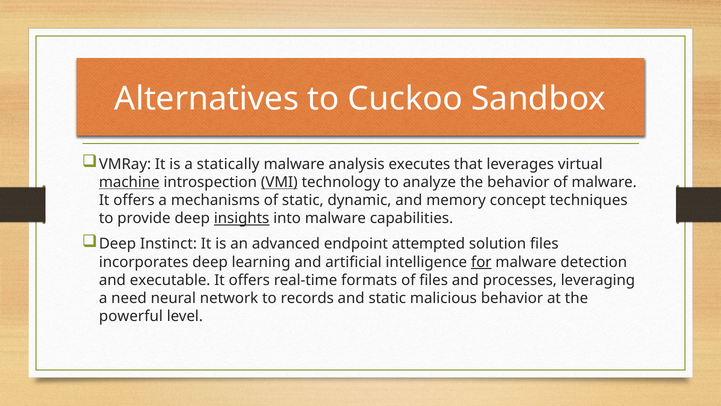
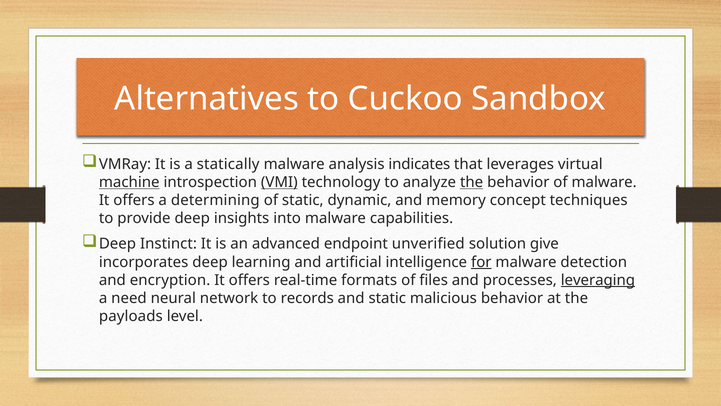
executes: executes -> indicates (419, 164)
the underline: none -> present (472, 182)
mechanisms: mechanisms -> determining (215, 200)
insights underline: present -> none (242, 218)
attempted: attempted -> unverified (428, 244)
solution files: files -> give (544, 244)
executable: executable -> encryption (170, 280)
leveraging underline: none -> present (598, 280)
powerful: powerful -> payloads (131, 316)
